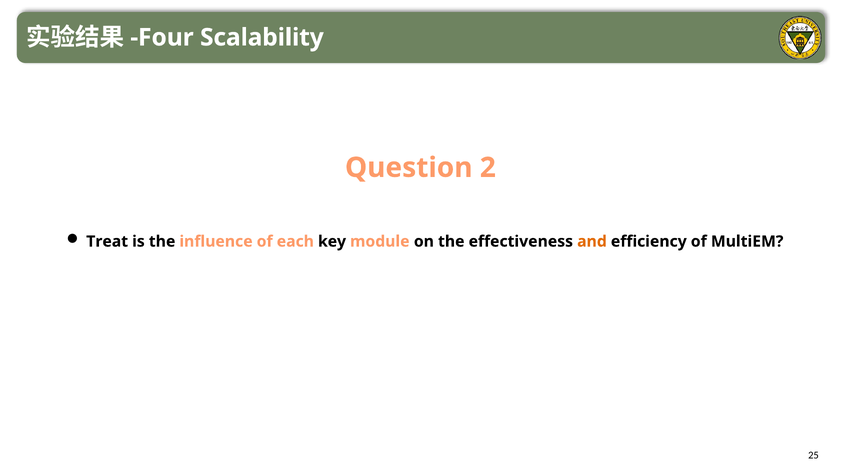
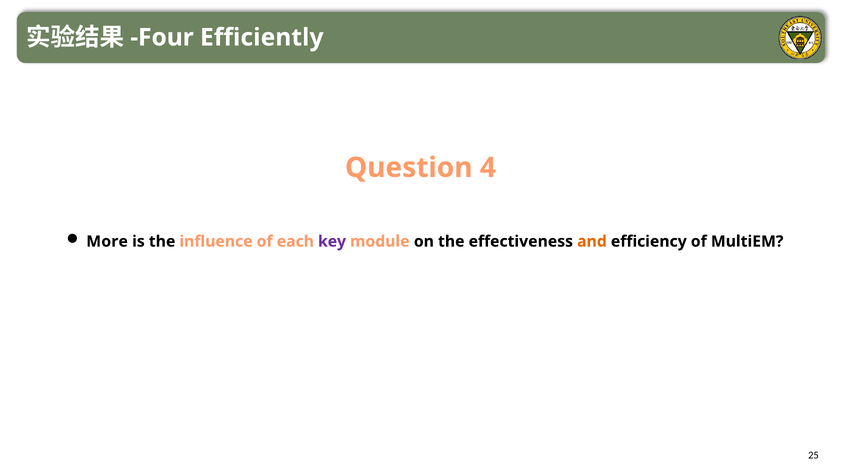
Scalability: Scalability -> Efficiently (262, 37)
2: 2 -> 4 (488, 168)
Treat: Treat -> More (107, 241)
key colour: black -> purple (332, 241)
